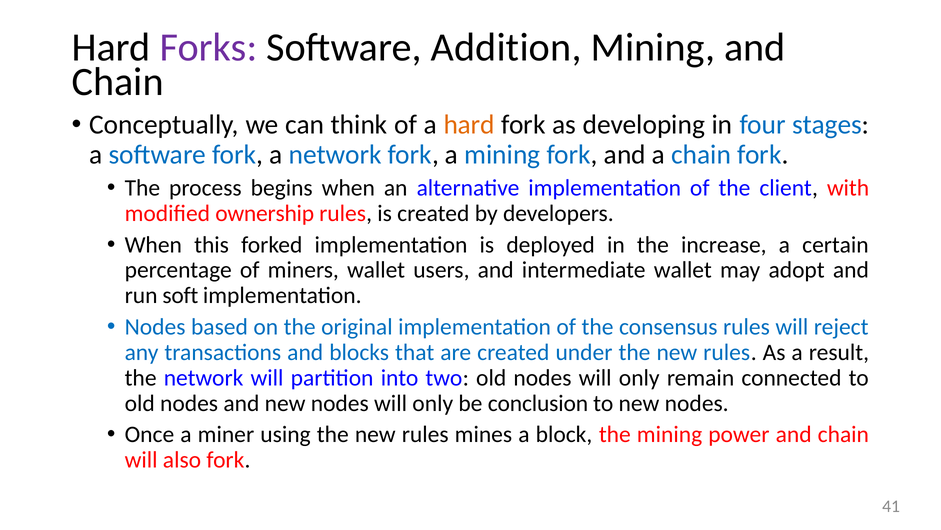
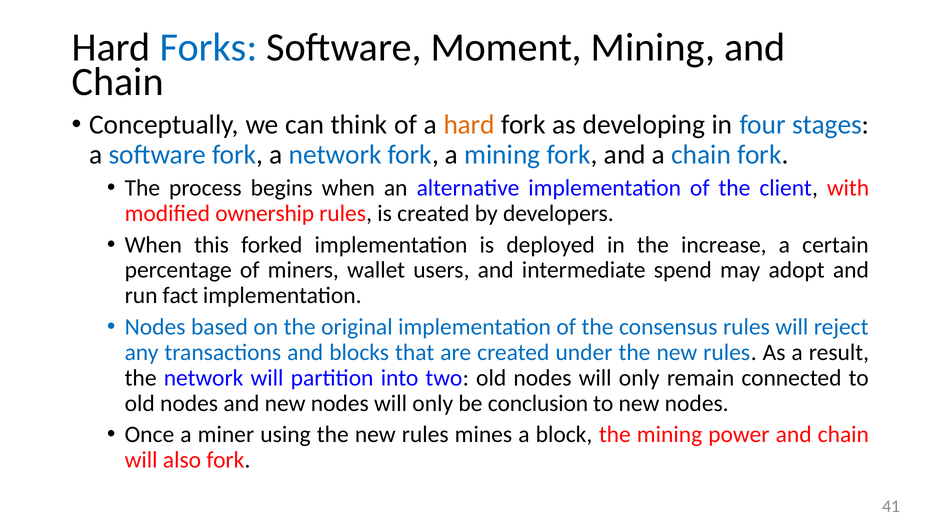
Forks colour: purple -> blue (208, 47)
Addition: Addition -> Moment (506, 47)
intermediate wallet: wallet -> spend (683, 270)
soft: soft -> fact (180, 295)
